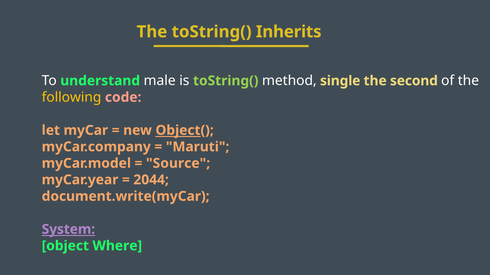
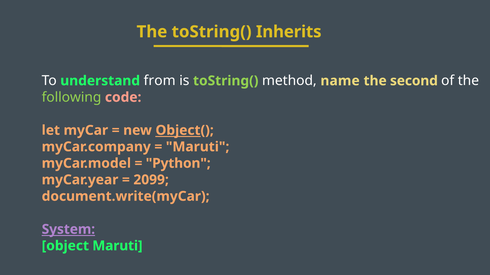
male: male -> from (160, 81)
single: single -> name (340, 81)
following colour: yellow -> light green (72, 97)
Source: Source -> Python (178, 164)
2044: 2044 -> 2099 (151, 180)
object Where: Where -> Maruti (117, 246)
